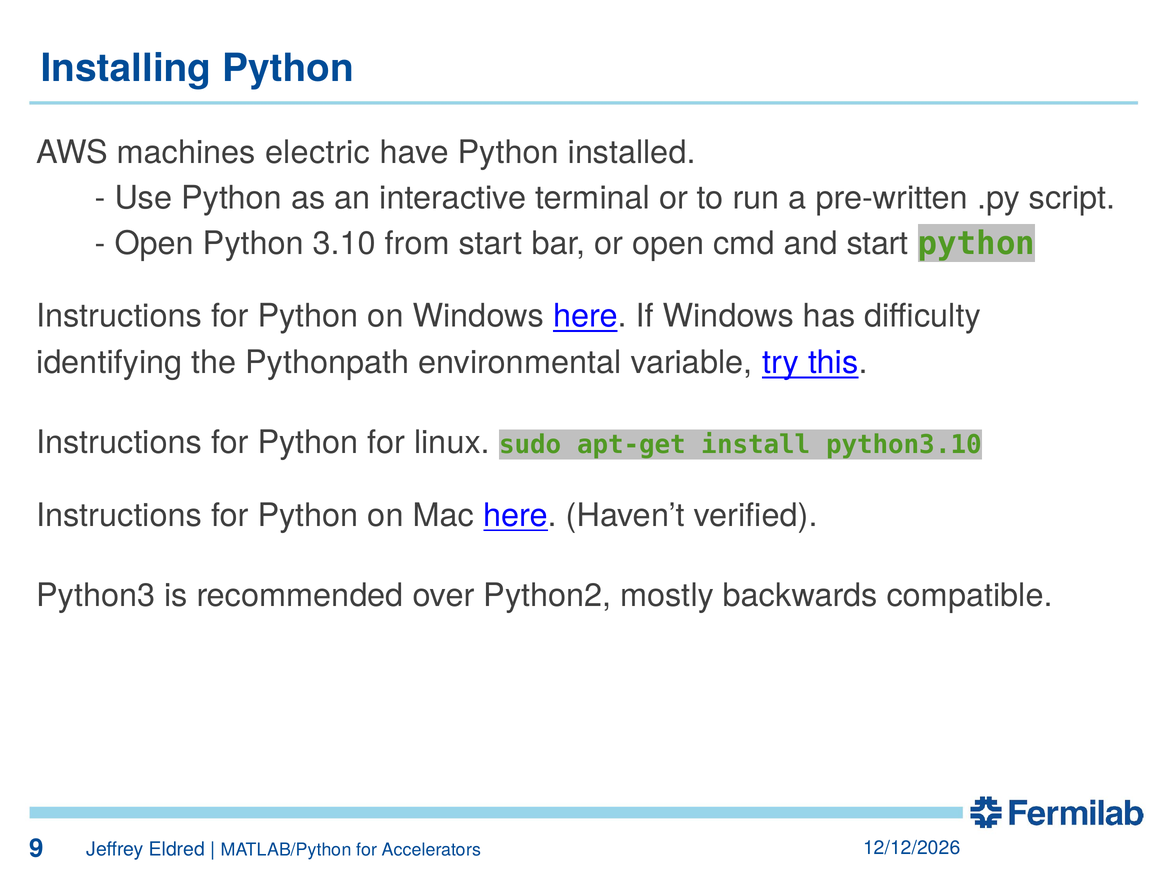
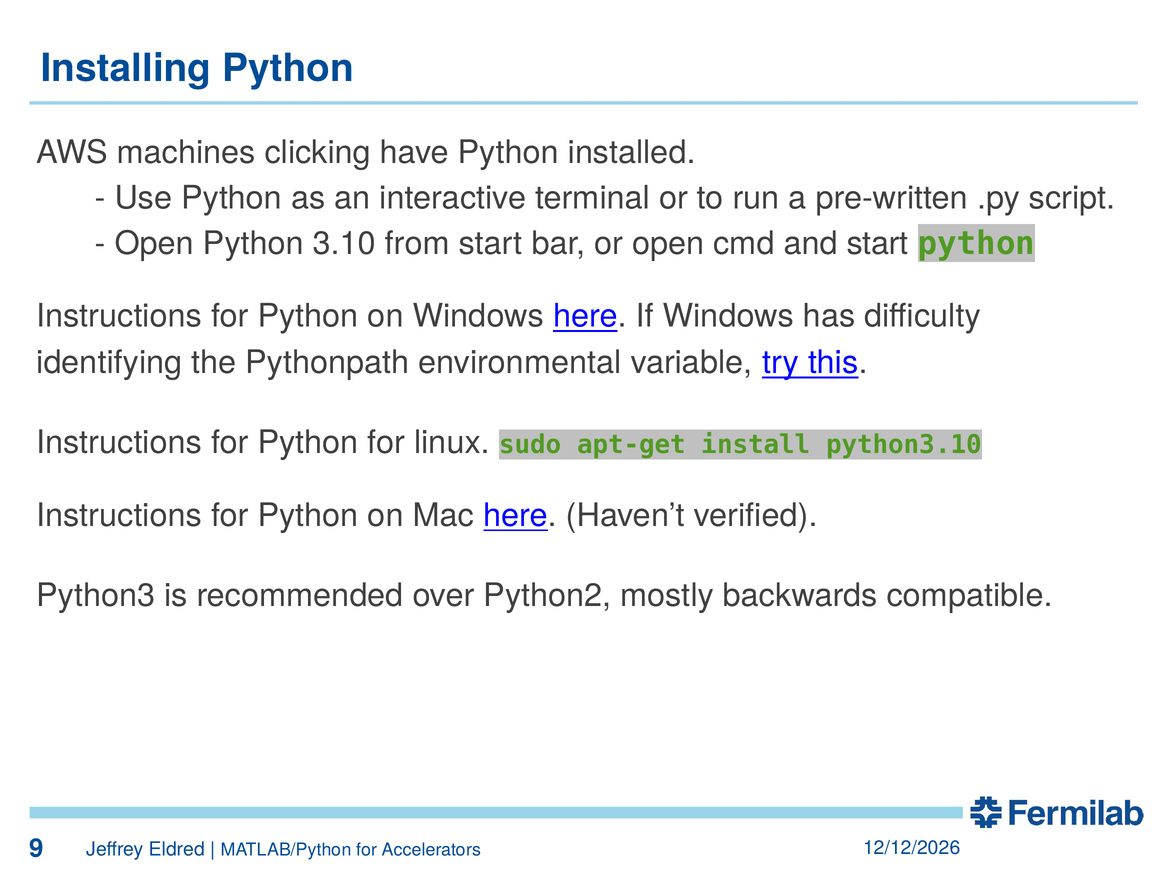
electric: electric -> clicking (318, 153)
